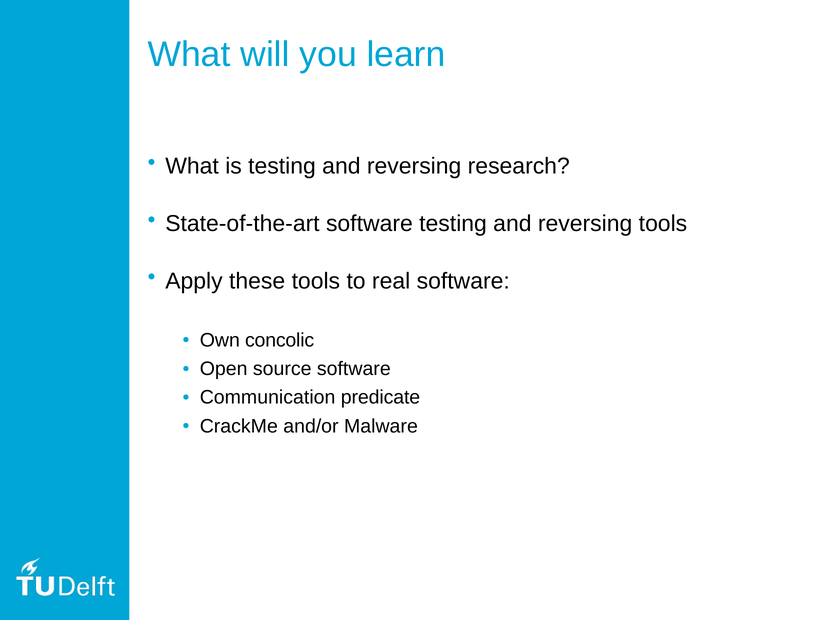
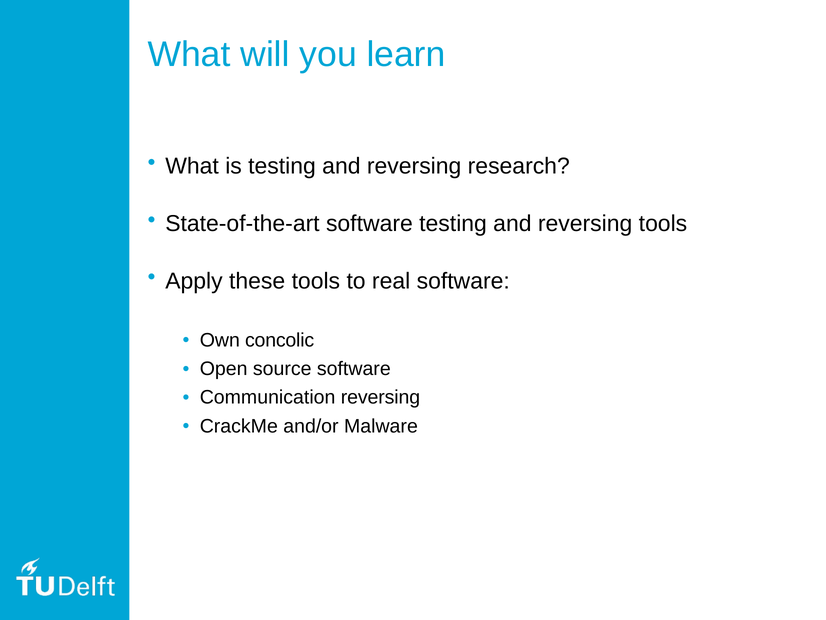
Communication predicate: predicate -> reversing (380, 397)
